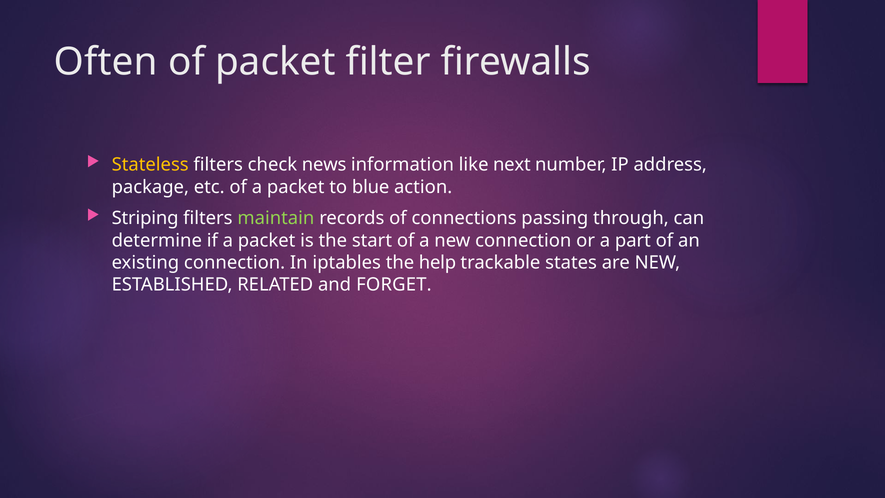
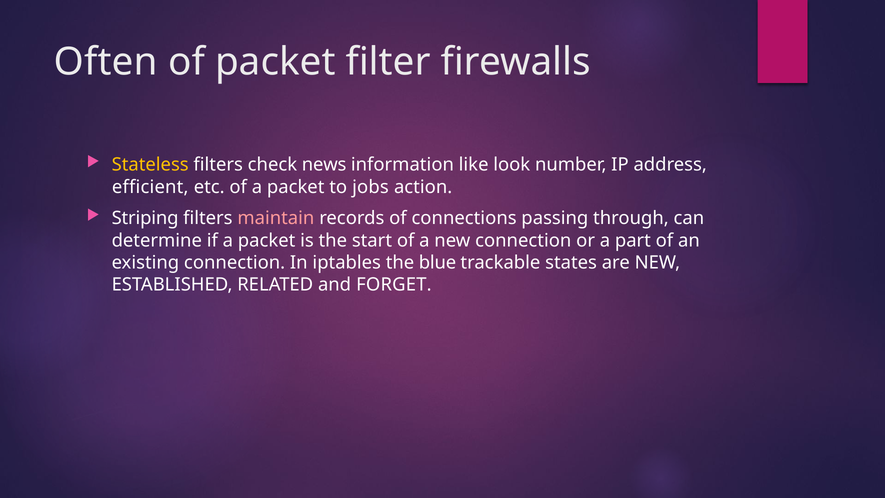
next: next -> look (512, 165)
package: package -> efficient (150, 187)
blue: blue -> jobs (370, 187)
maintain colour: light green -> pink (276, 218)
help: help -> blue (437, 262)
